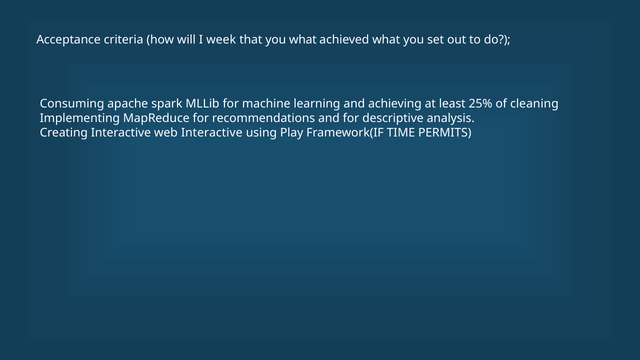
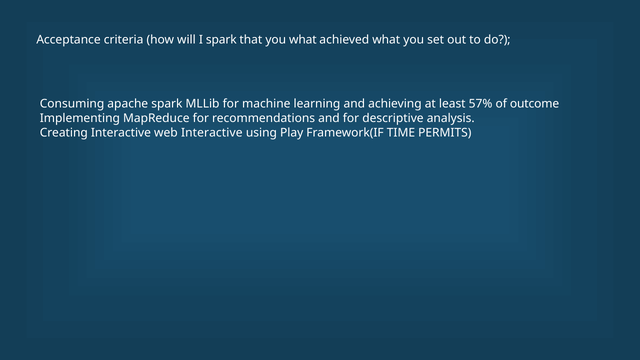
I week: week -> spark (221, 40)
25%: 25% -> 57% (481, 104)
cleaning: cleaning -> outcome (535, 104)
